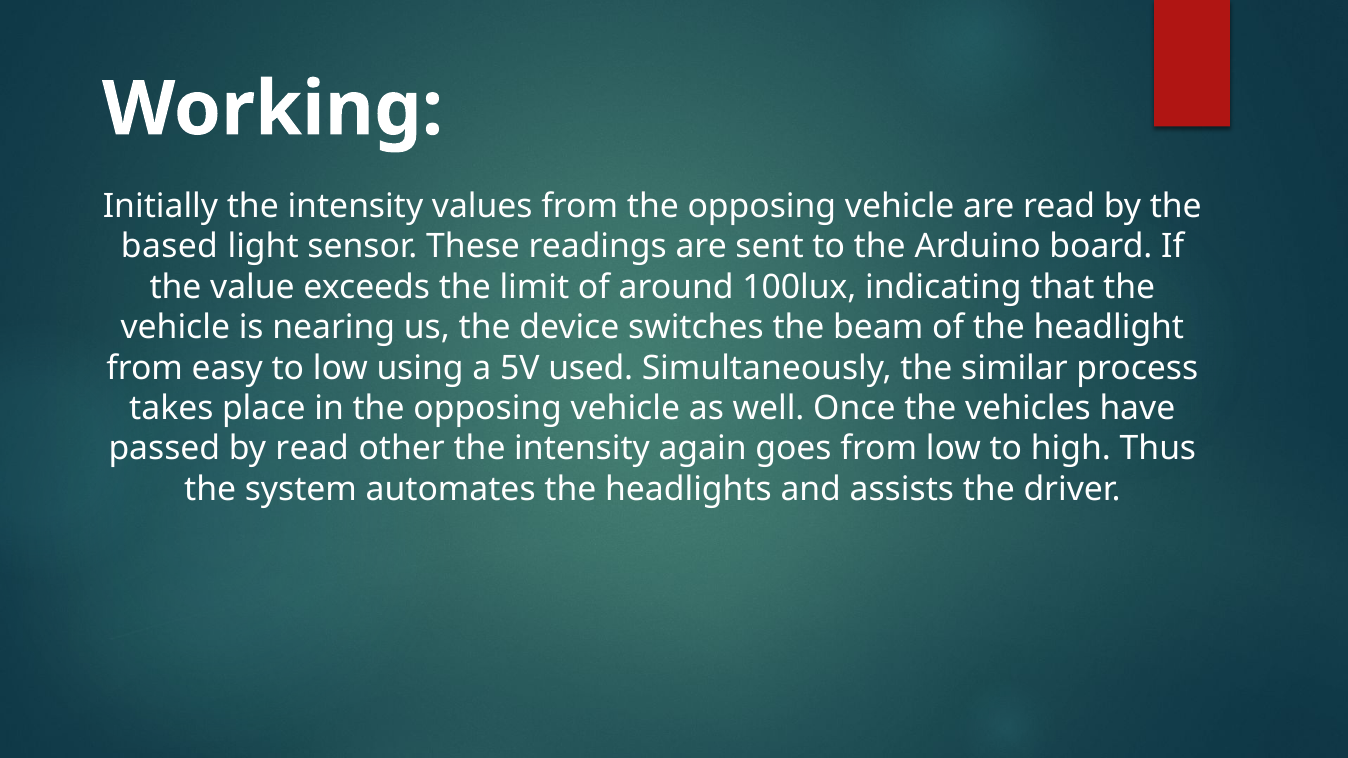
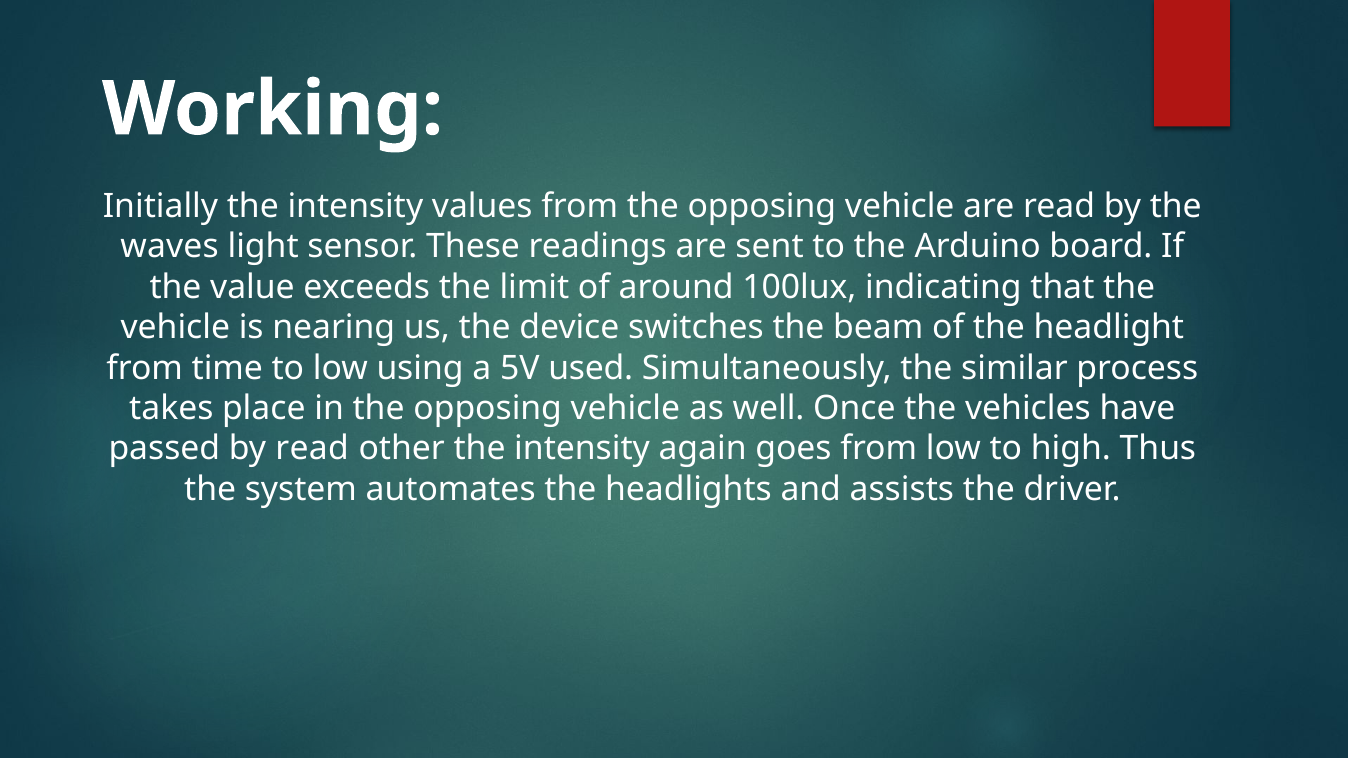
based: based -> waves (170, 247)
easy: easy -> time (227, 368)
